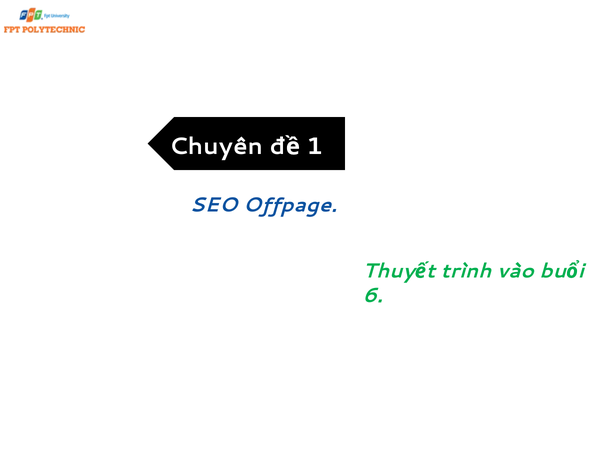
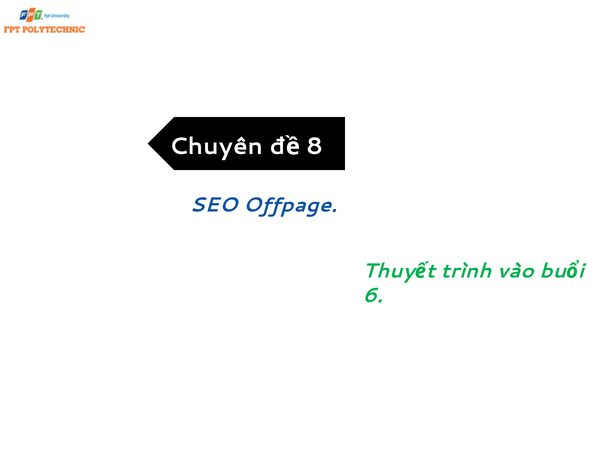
1: 1 -> 8 (315, 147)
